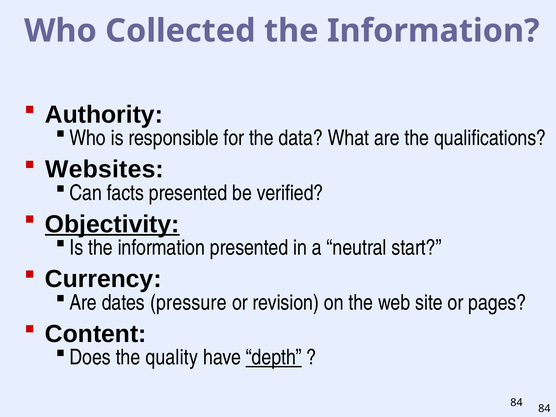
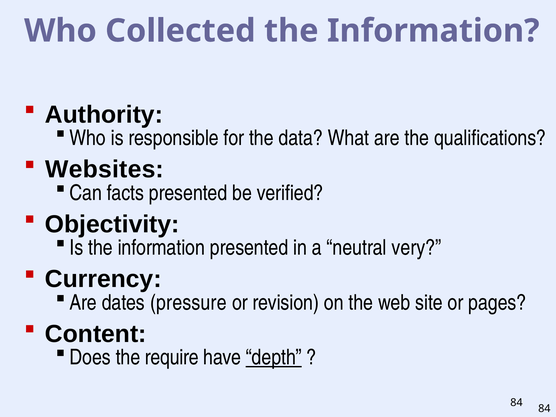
Objectivity underline: present -> none (112, 224)
start: start -> very (416, 248)
quality: quality -> require (172, 357)
